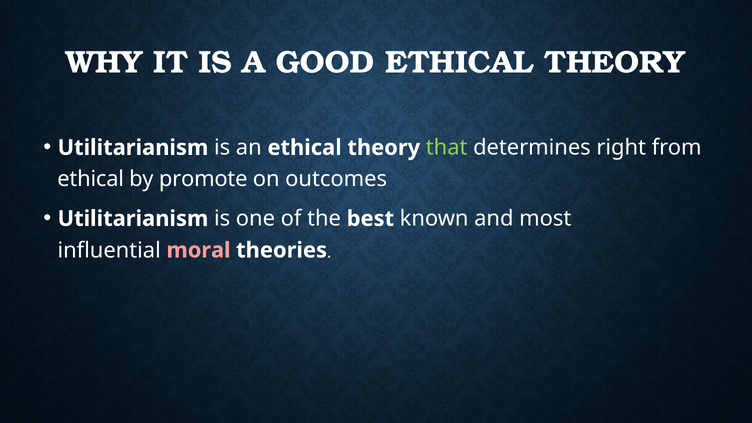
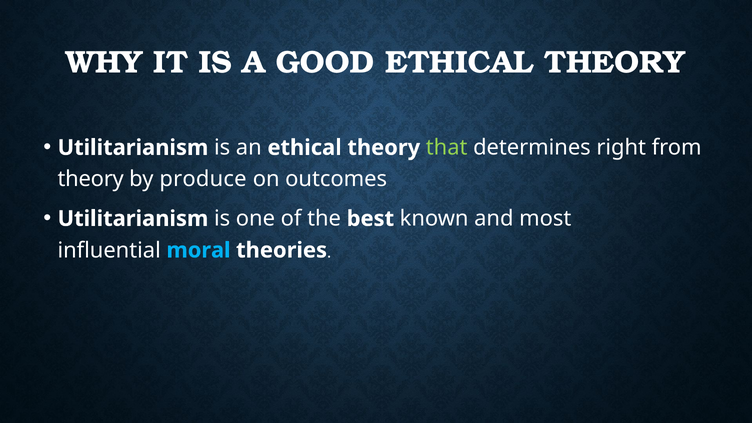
ethical: ethical -> theory (91, 179)
promote: promote -> produce (203, 179)
moral colour: pink -> light blue (199, 250)
